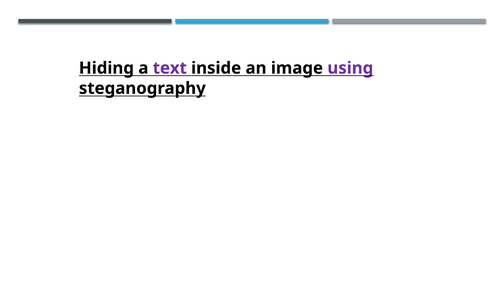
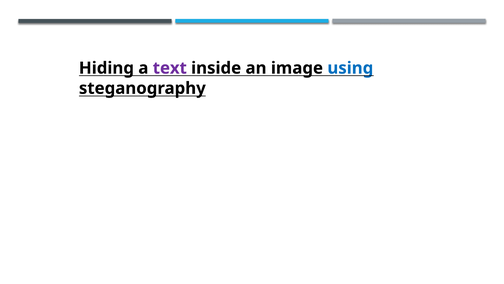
using colour: purple -> blue (350, 68)
